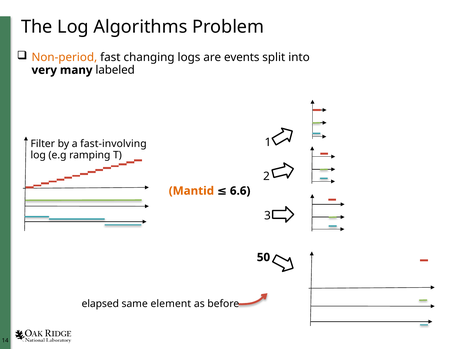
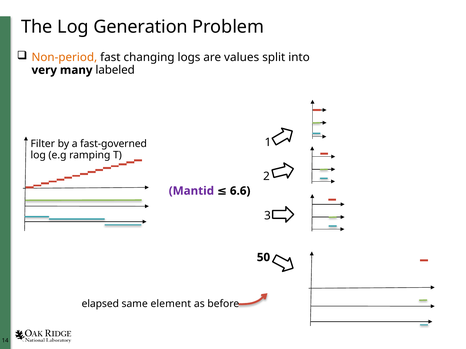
Algorithms: Algorithms -> Generation (141, 27)
events: events -> values (242, 58)
fast-involving: fast-involving -> fast-governed (114, 144)
Mantid colour: orange -> purple (191, 191)
